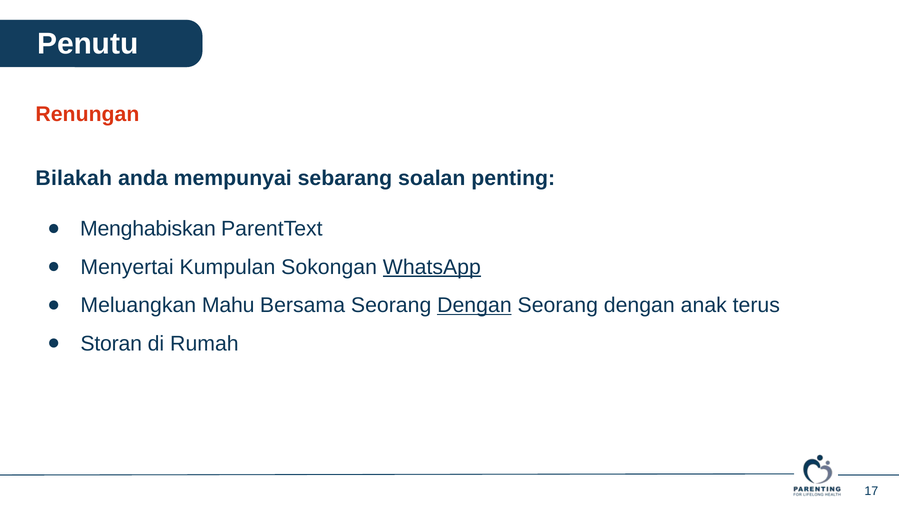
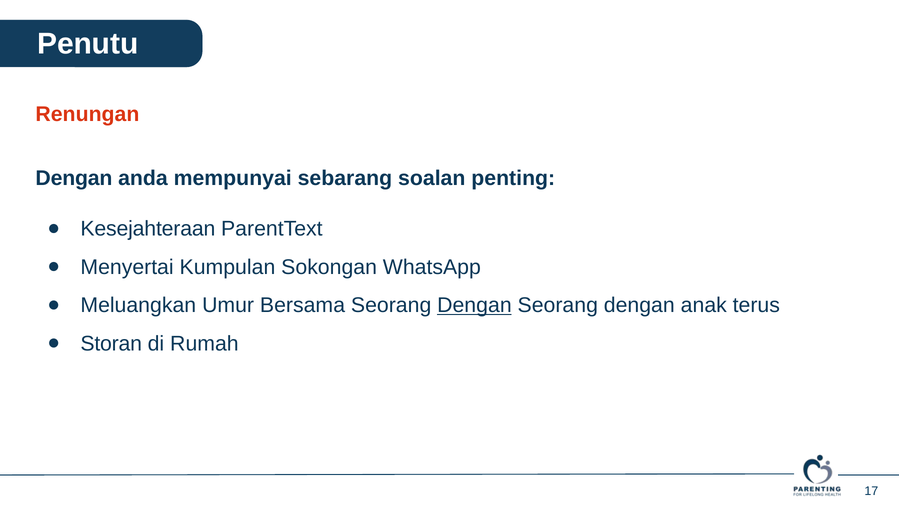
Bilakah: Bilakah -> Dengan (74, 178)
Menghabiskan: Menghabiskan -> Kesejahteraan (148, 229)
WhatsApp underline: present -> none (432, 267)
Mahu: Mahu -> Umur (228, 305)
